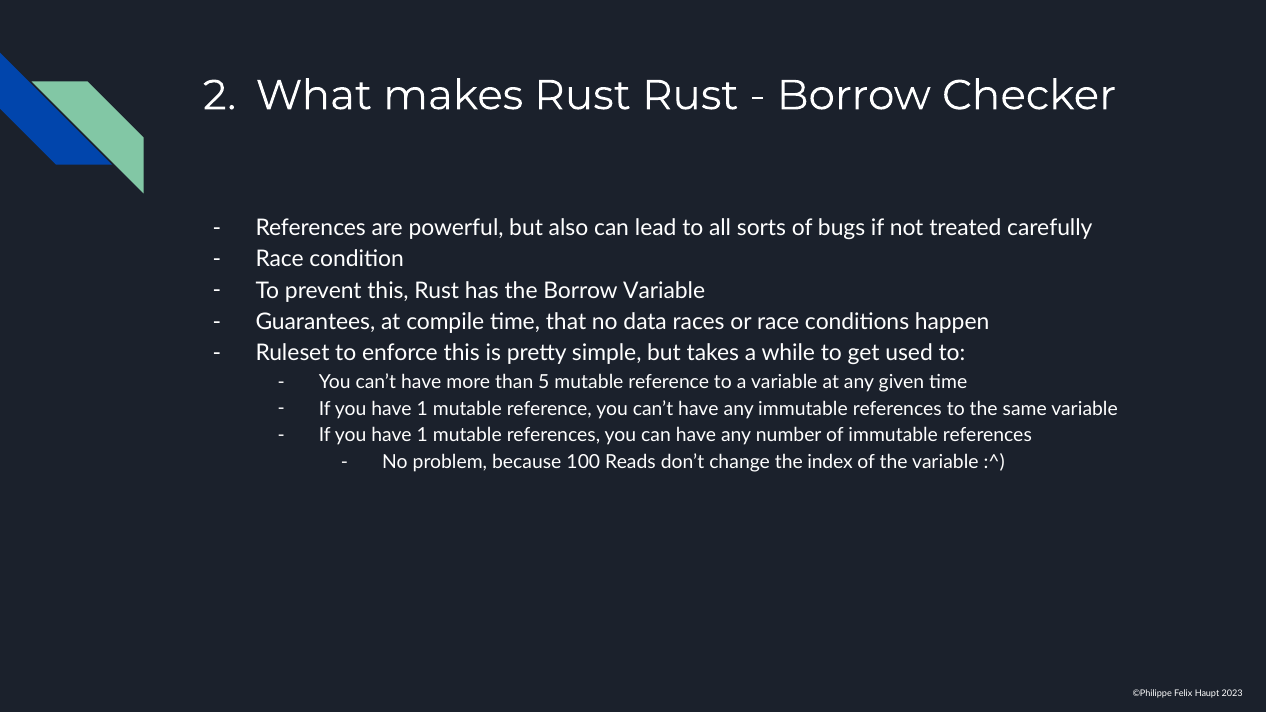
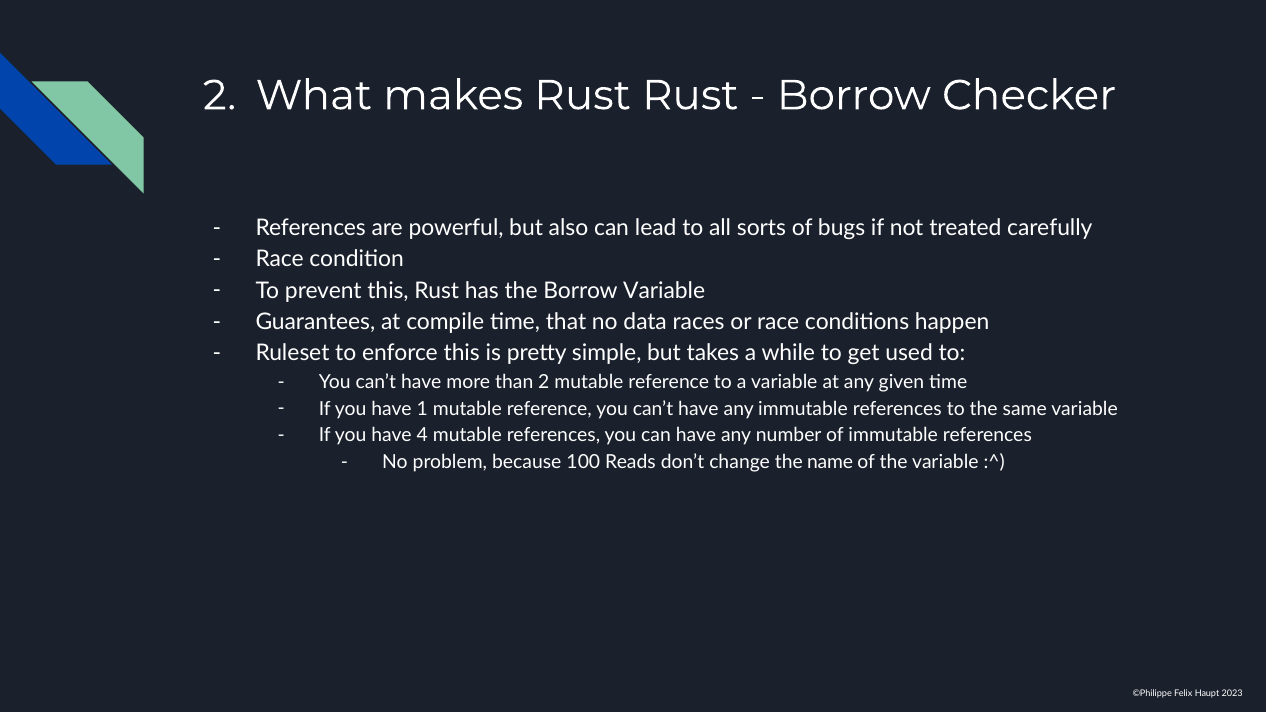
than 5: 5 -> 2 (544, 382)
1: 1 -> 4 (422, 436)
index: index -> name (830, 462)
